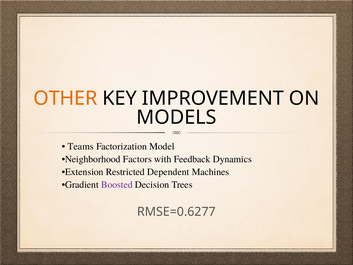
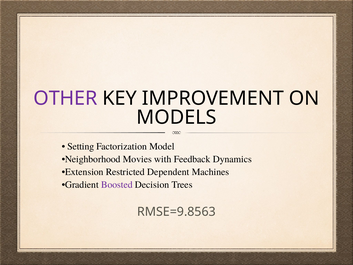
OTHER colour: orange -> purple (65, 98)
Teams: Teams -> Setting (81, 146)
Factors: Factors -> Movies (137, 159)
RMSE=0.6277: RMSE=0.6277 -> RMSE=9.8563 (176, 212)
